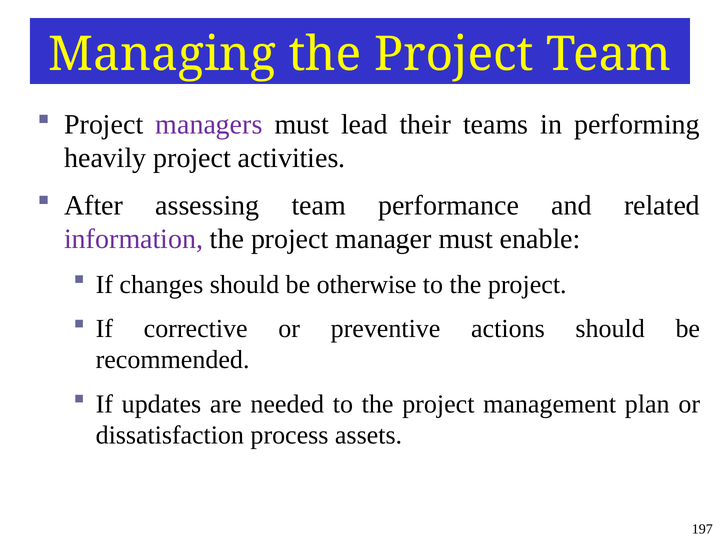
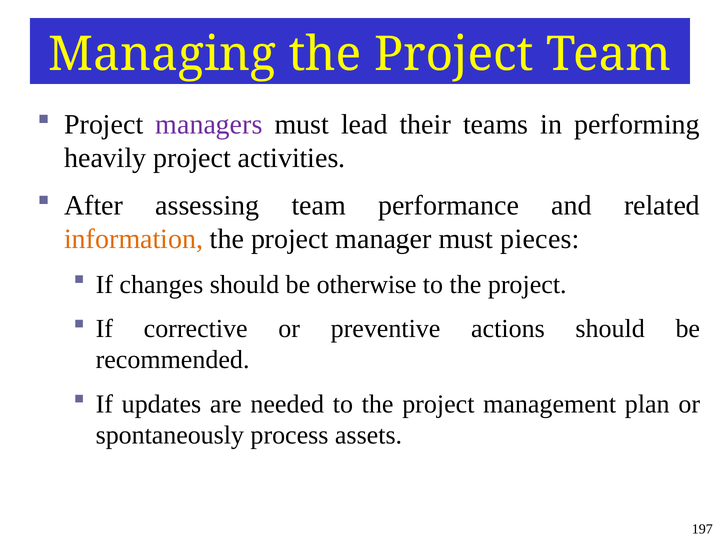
information colour: purple -> orange (134, 239)
enable: enable -> pieces (540, 239)
dissatisfaction: dissatisfaction -> spontaneously (170, 435)
